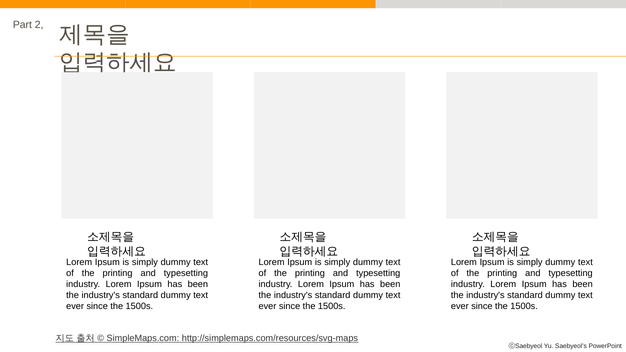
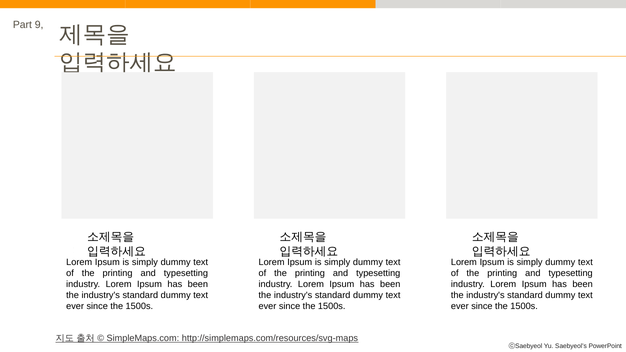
2: 2 -> 9 (39, 25)
